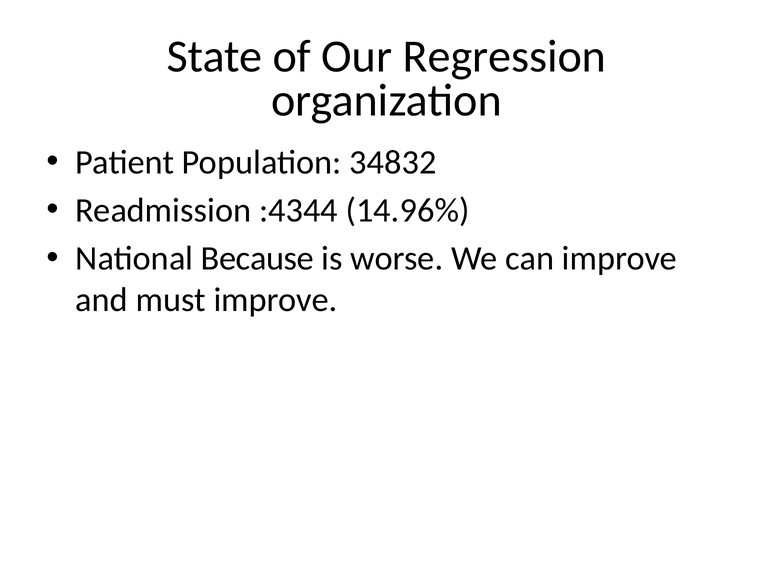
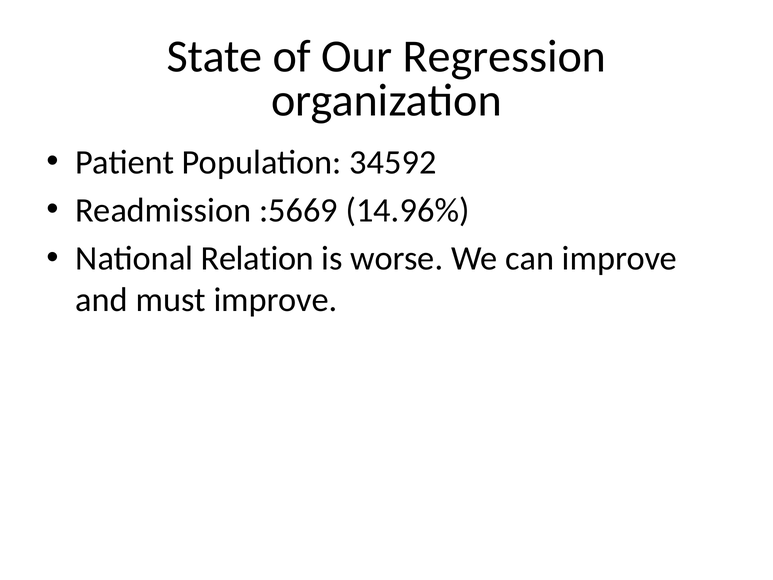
34832: 34832 -> 34592 (393, 162)
:4344: :4344 -> :5669 (298, 210)
Because: Because -> Relation (257, 258)
